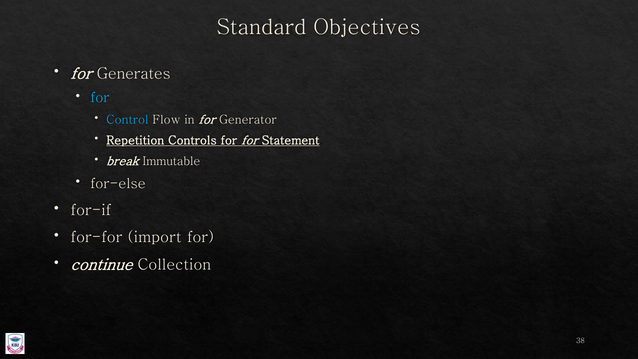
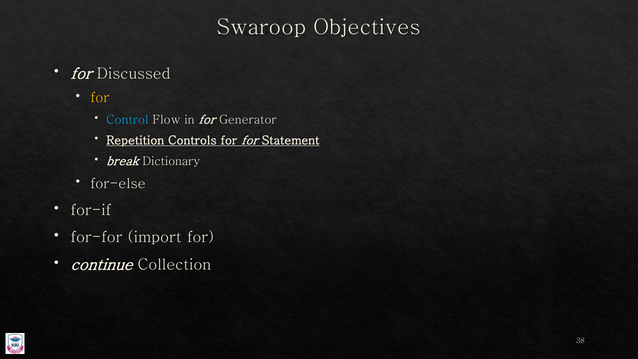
Standard: Standard -> Swaroop (261, 27)
Generates: Generates -> Discussed (134, 73)
for colour: light blue -> yellow (100, 98)
Immutable: Immutable -> Dictionary (171, 161)
